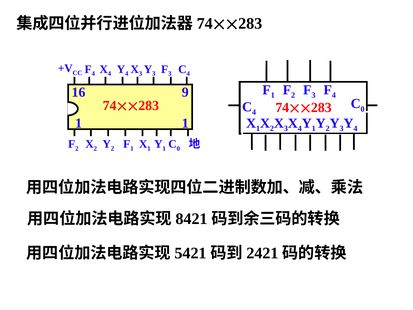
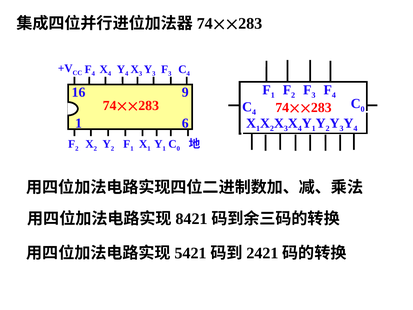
1 1: 1 -> 6 (185, 123)
